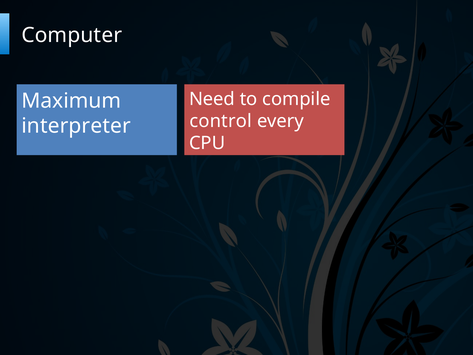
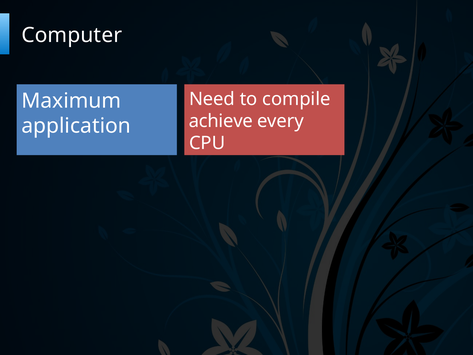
control: control -> achieve (221, 121)
interpreter: interpreter -> application (76, 126)
